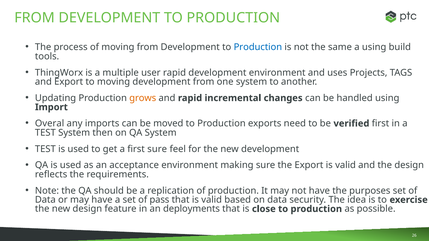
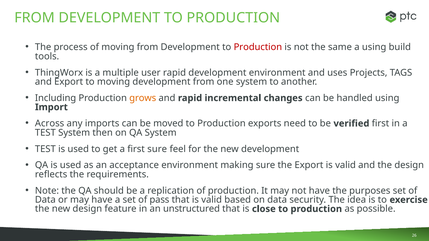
Production colour: blue -> red (258, 47)
Updating: Updating -> Including (56, 98)
Overal: Overal -> Across (50, 124)
deployments: deployments -> unstructured (191, 209)
